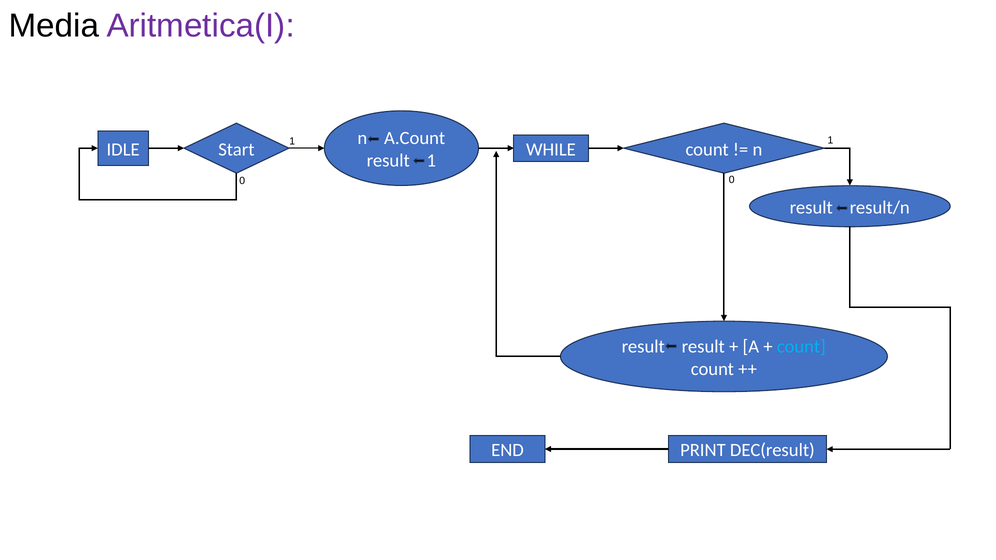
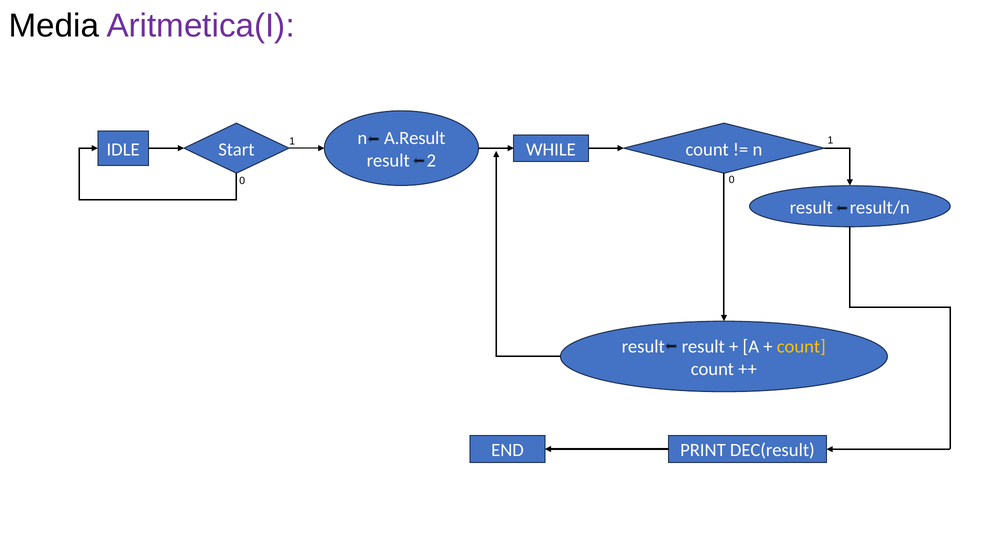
A.Count: A.Count -> A.Result (415, 138)
result 1: 1 -> 2 (431, 161)
count colour: light blue -> yellow (801, 347)
